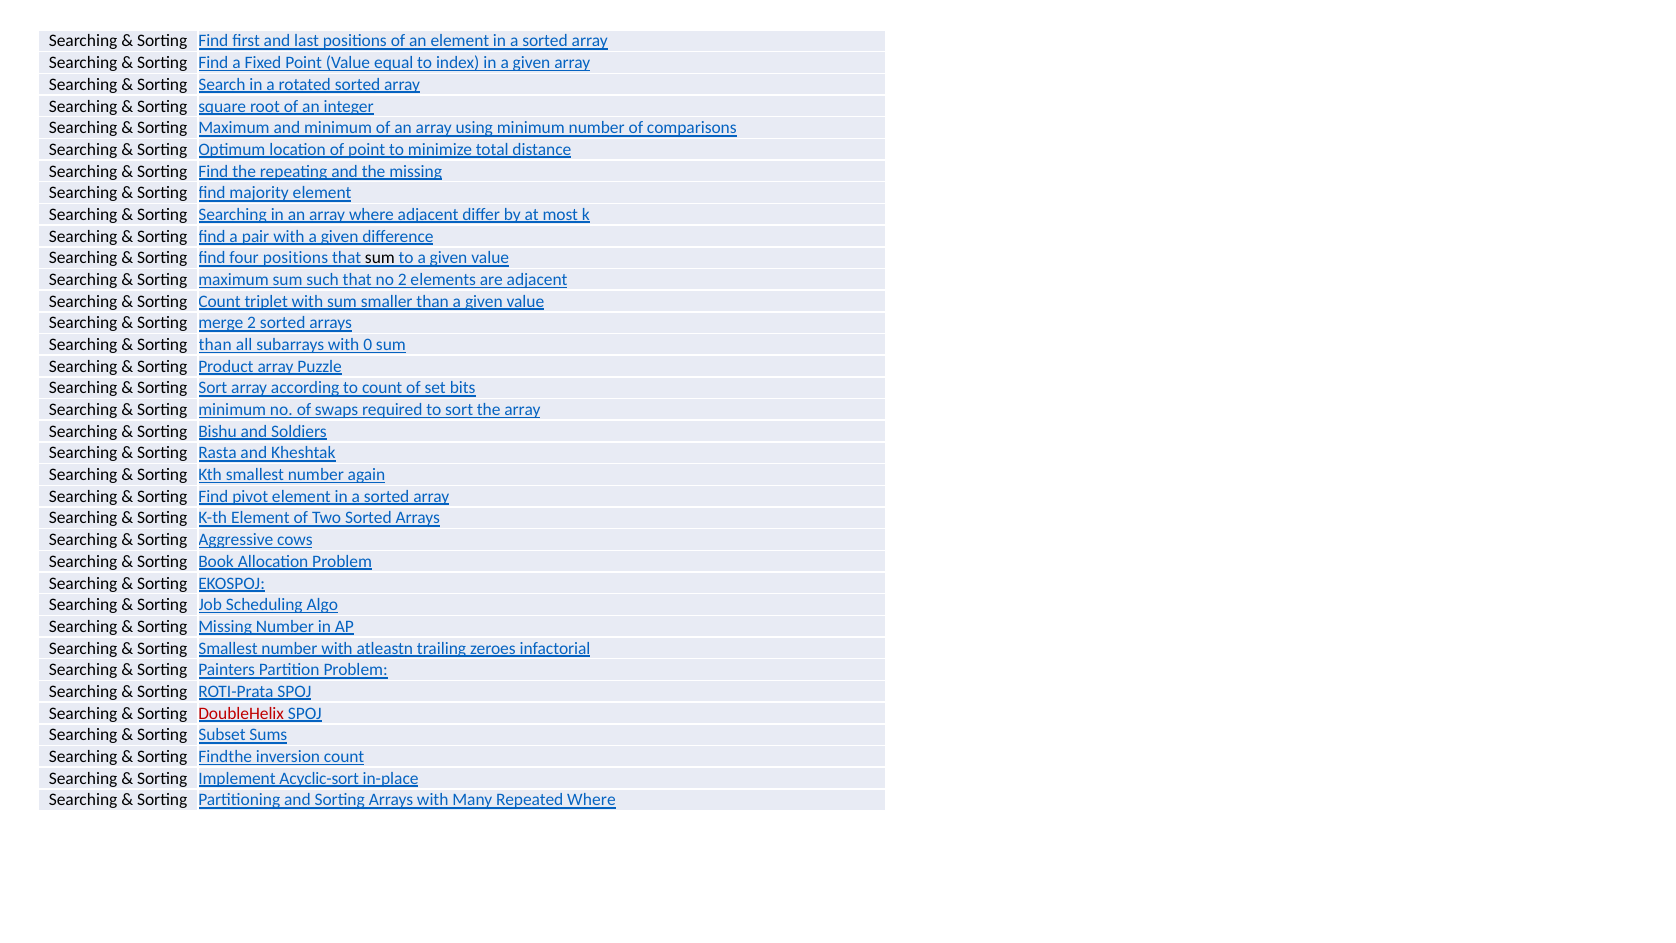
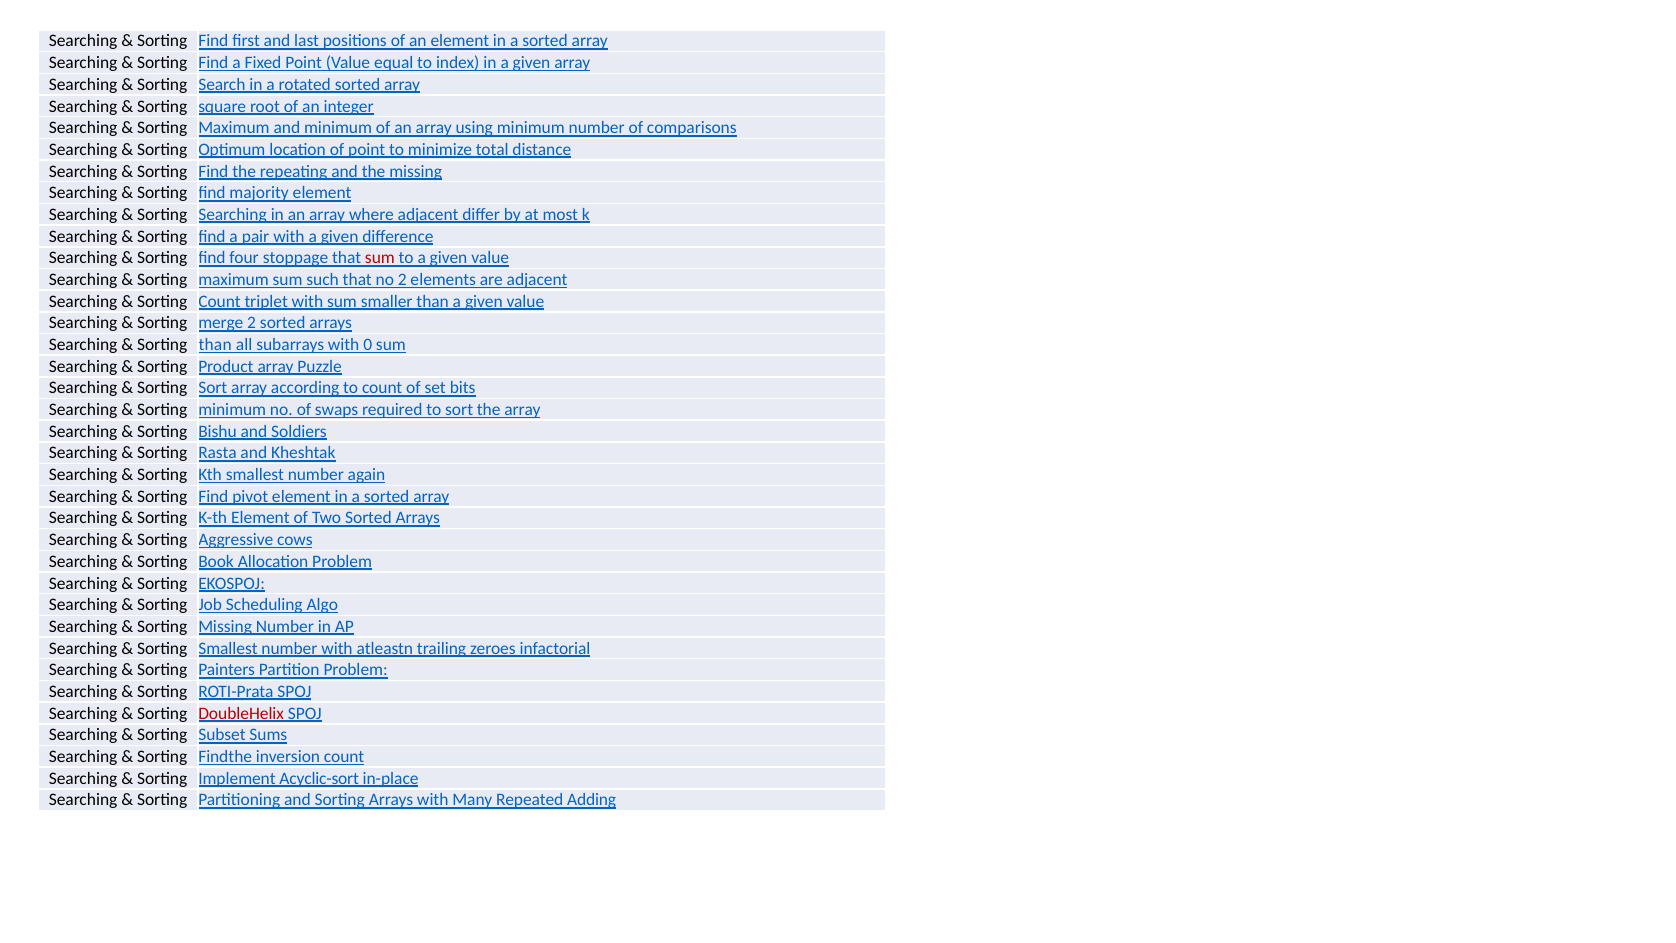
four positions: positions -> stoppage (296, 258)
sum colour: black -> red (380, 258)
Repeated Where: Where -> Adding (592, 800)
